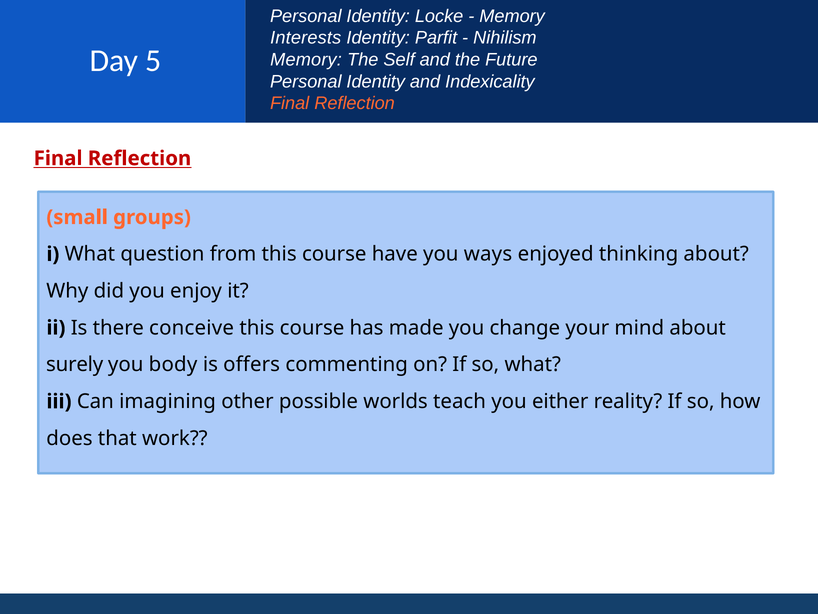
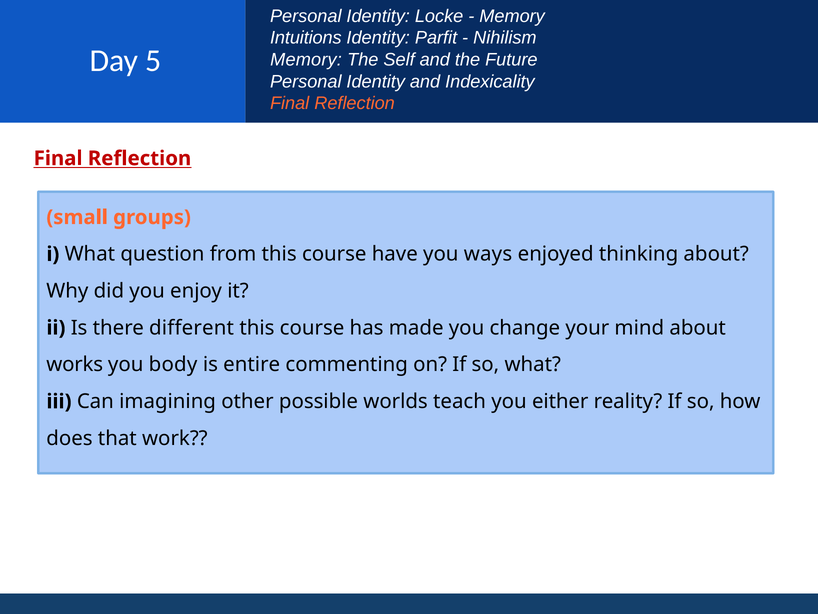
Interests: Interests -> Intuitions (306, 38)
conceive: conceive -> different (192, 328)
surely: surely -> works (75, 364)
offers: offers -> entire (252, 364)
